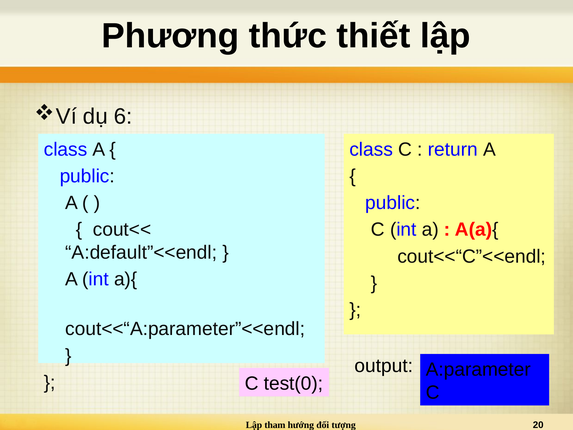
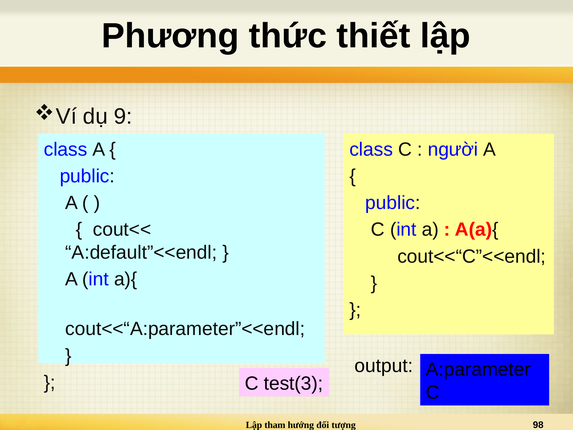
6: 6 -> 9 (123, 116)
return: return -> người (453, 149)
test(0: test(0 -> test(3 (294, 383)
20: 20 -> 98 (538, 425)
